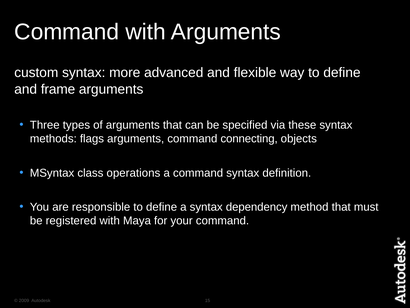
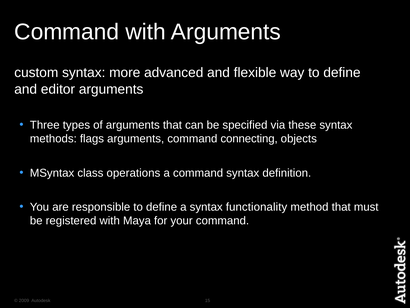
frame: frame -> editor (58, 89)
dependency: dependency -> functionality (257, 207)
